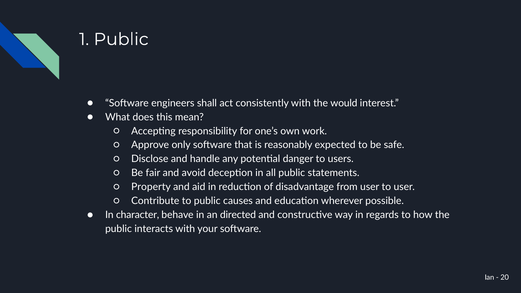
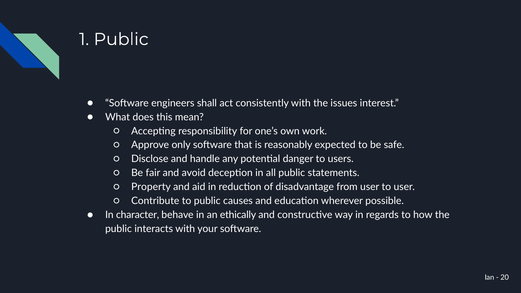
would: would -> issues (344, 103)
directed: directed -> ethically (238, 215)
